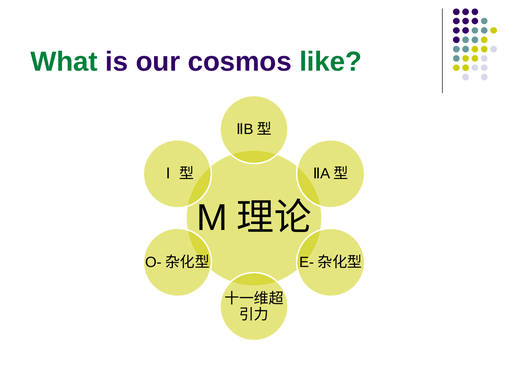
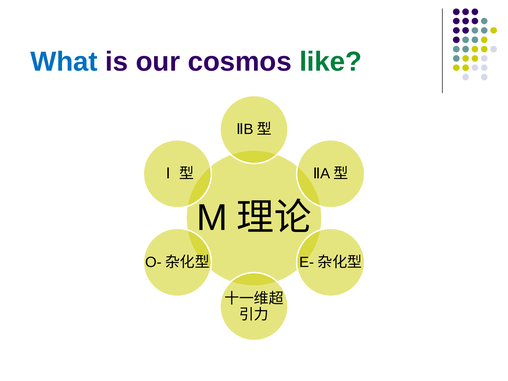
What colour: green -> blue (64, 62)
